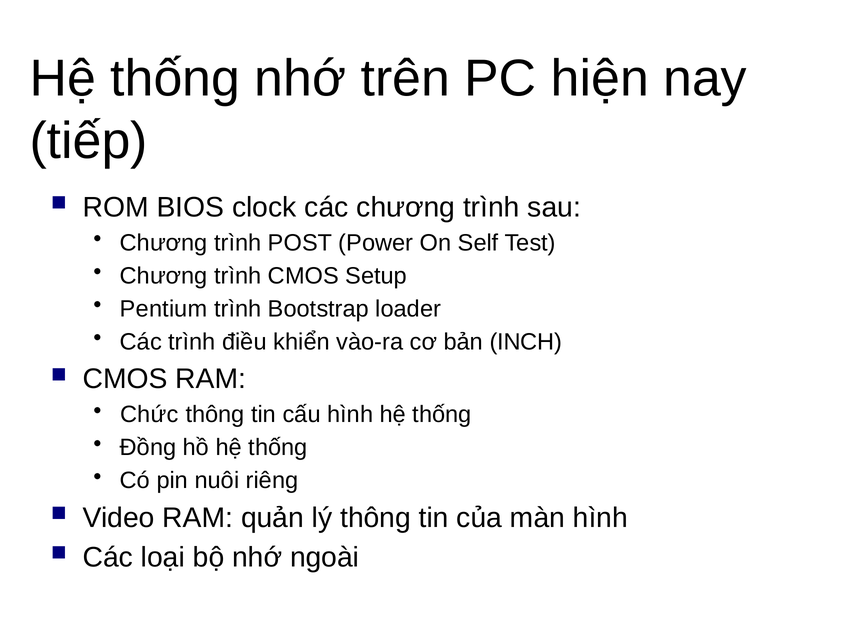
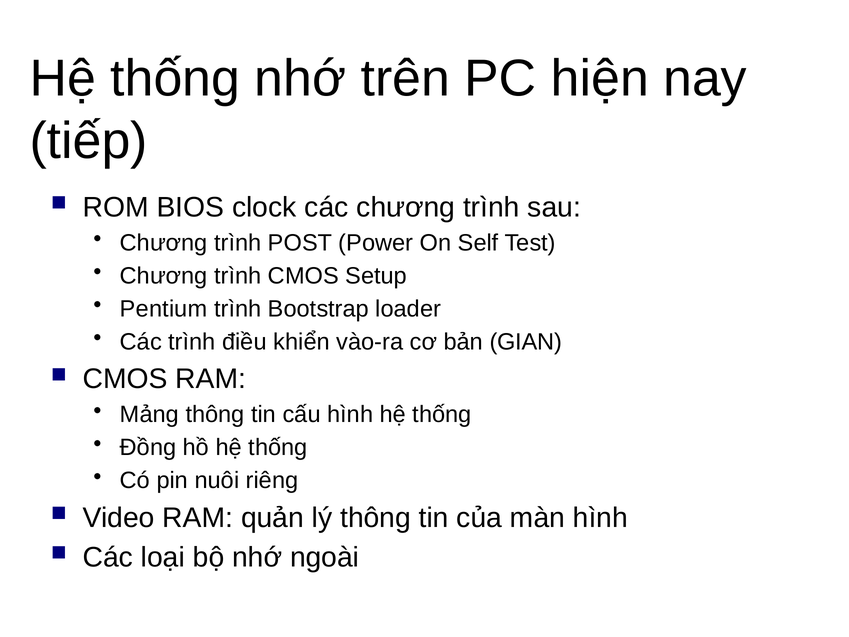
INCH: INCH -> GIAN (526, 342)
Chức: Chức -> Mảng (149, 414)
